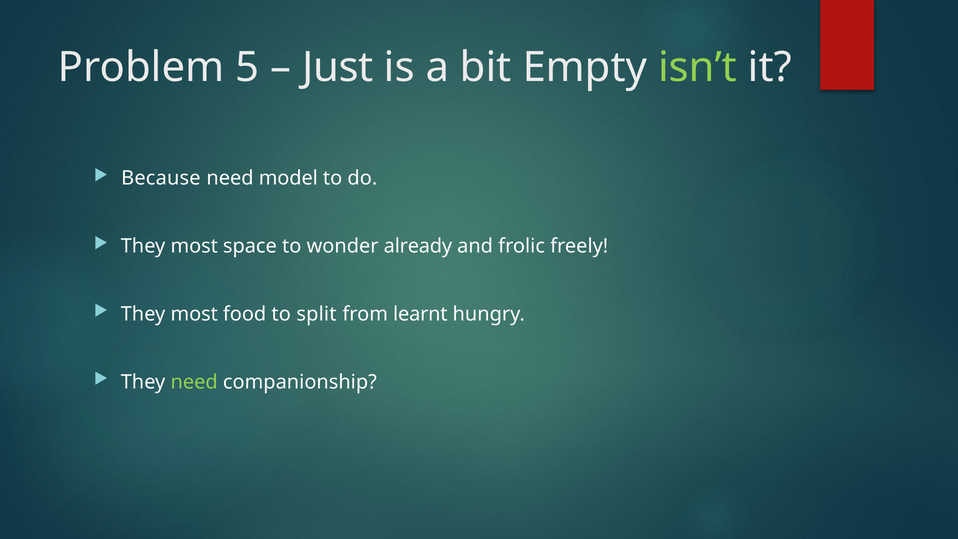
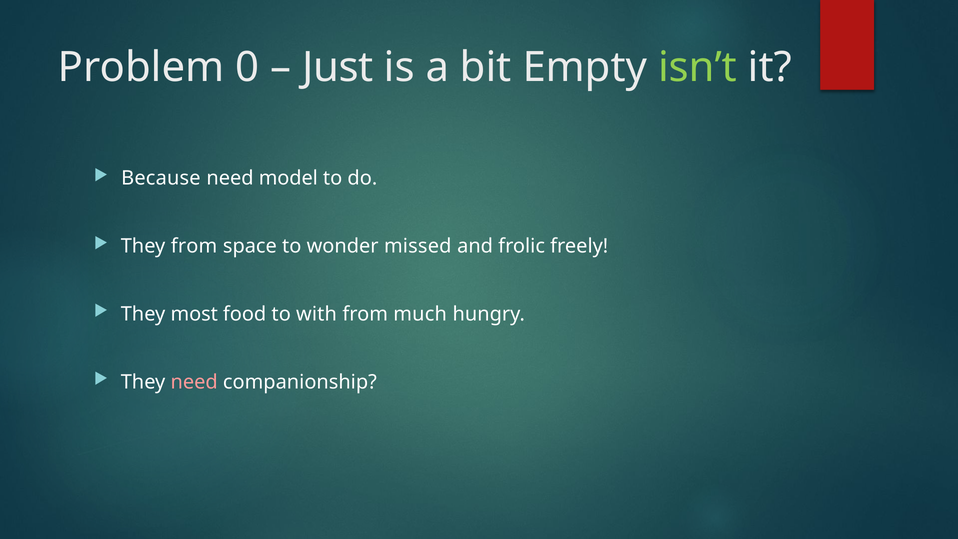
5: 5 -> 0 (247, 67)
most: most -> from (194, 246)
already: already -> missed (418, 246)
split: split -> with (316, 314)
learnt: learnt -> much (420, 314)
need colour: light green -> pink (194, 382)
